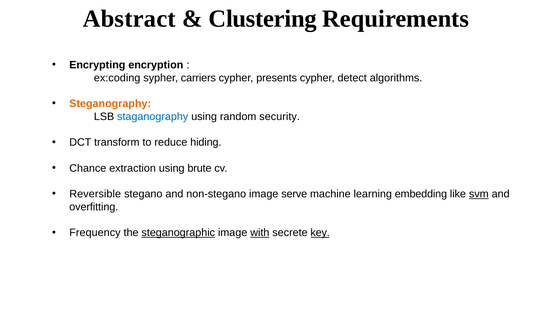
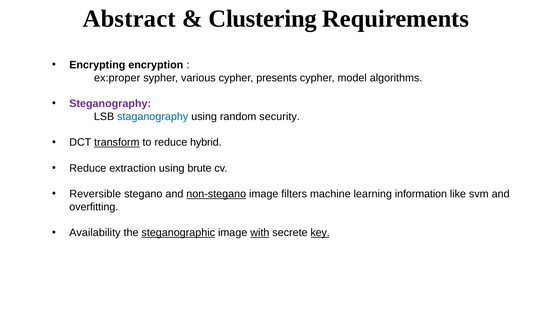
ex:coding: ex:coding -> ex:proper (117, 78)
carriers: carriers -> various (198, 78)
detect: detect -> model (352, 78)
Steganography colour: orange -> purple (110, 103)
transform underline: none -> present (117, 142)
hiding: hiding -> hybrid (206, 142)
Chance: Chance -> Reduce (88, 168)
non-stegano underline: none -> present (216, 194)
serve: serve -> filters (294, 194)
embedding: embedding -> information (421, 194)
svm underline: present -> none (479, 194)
Frequency: Frequency -> Availability (95, 232)
